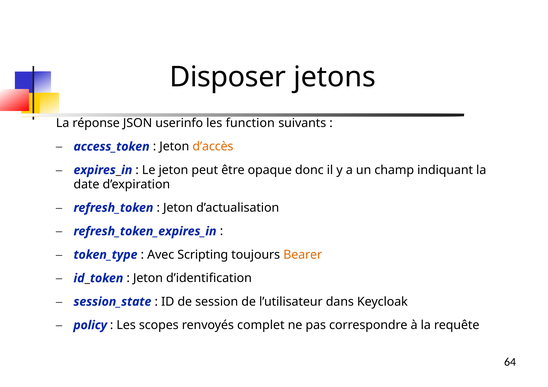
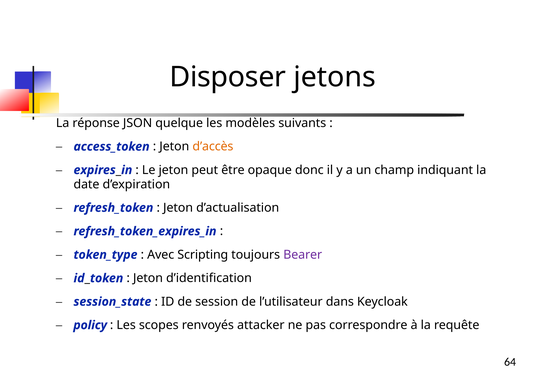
userinfo: userinfo -> quelque (179, 123)
function: function -> modèles (250, 123)
Bearer colour: orange -> purple (303, 255)
complet: complet -> attacker (261, 326)
